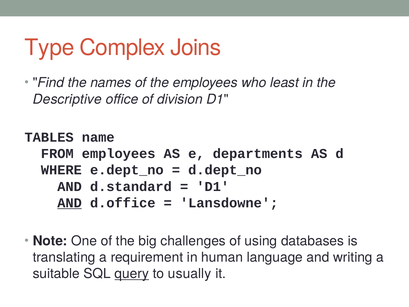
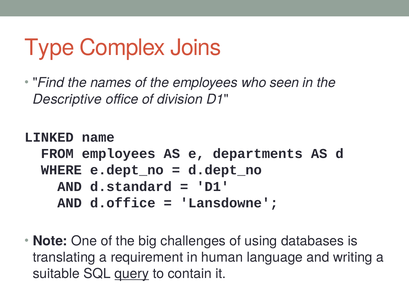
least: least -> seen (285, 83)
TABLES: TABLES -> LINKED (49, 137)
AND underline: present -> none (70, 203)
usually: usually -> contain (190, 274)
